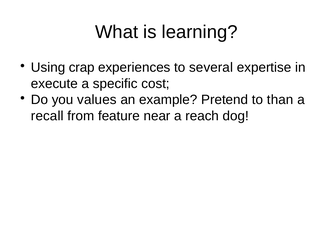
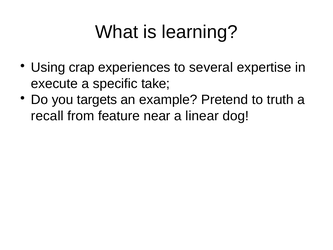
cost: cost -> take (156, 84)
values: values -> targets (97, 100)
than: than -> truth (280, 100)
reach: reach -> linear (202, 116)
